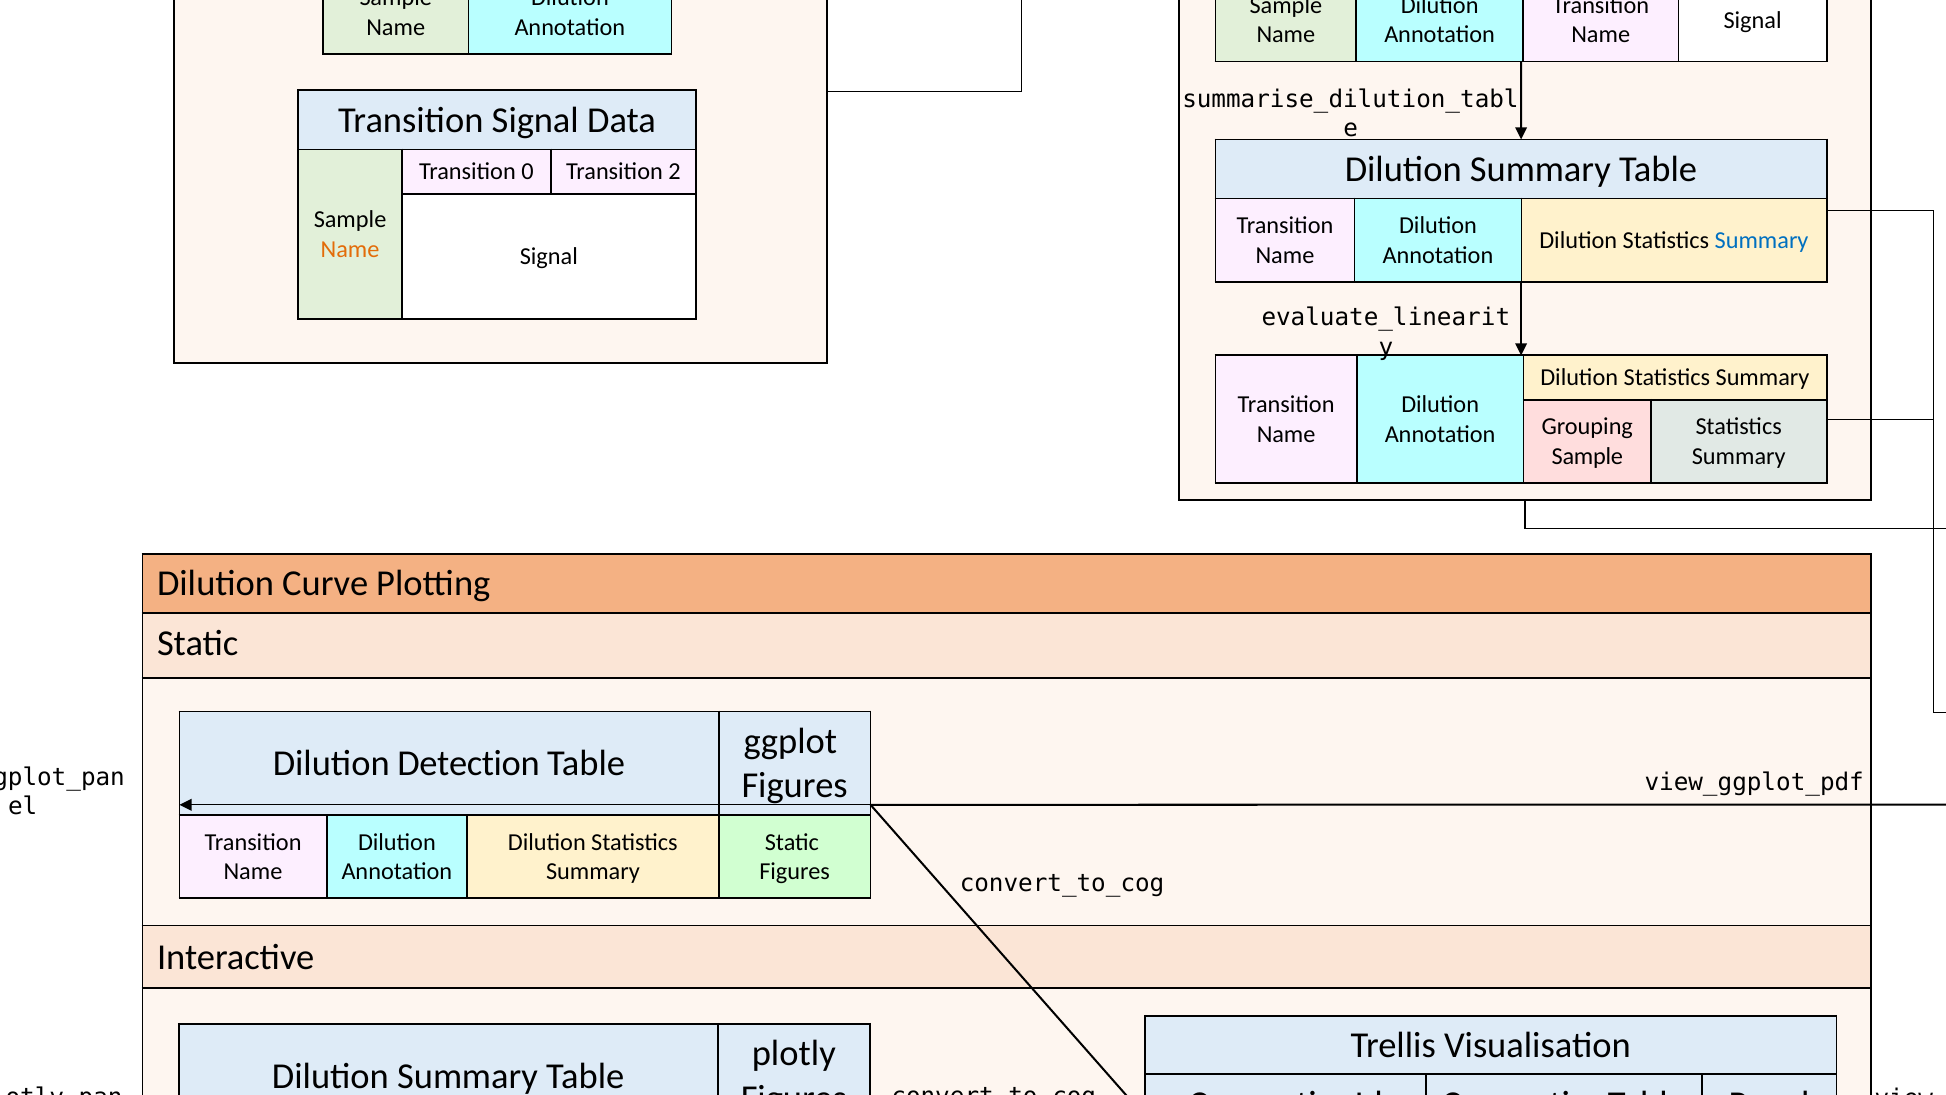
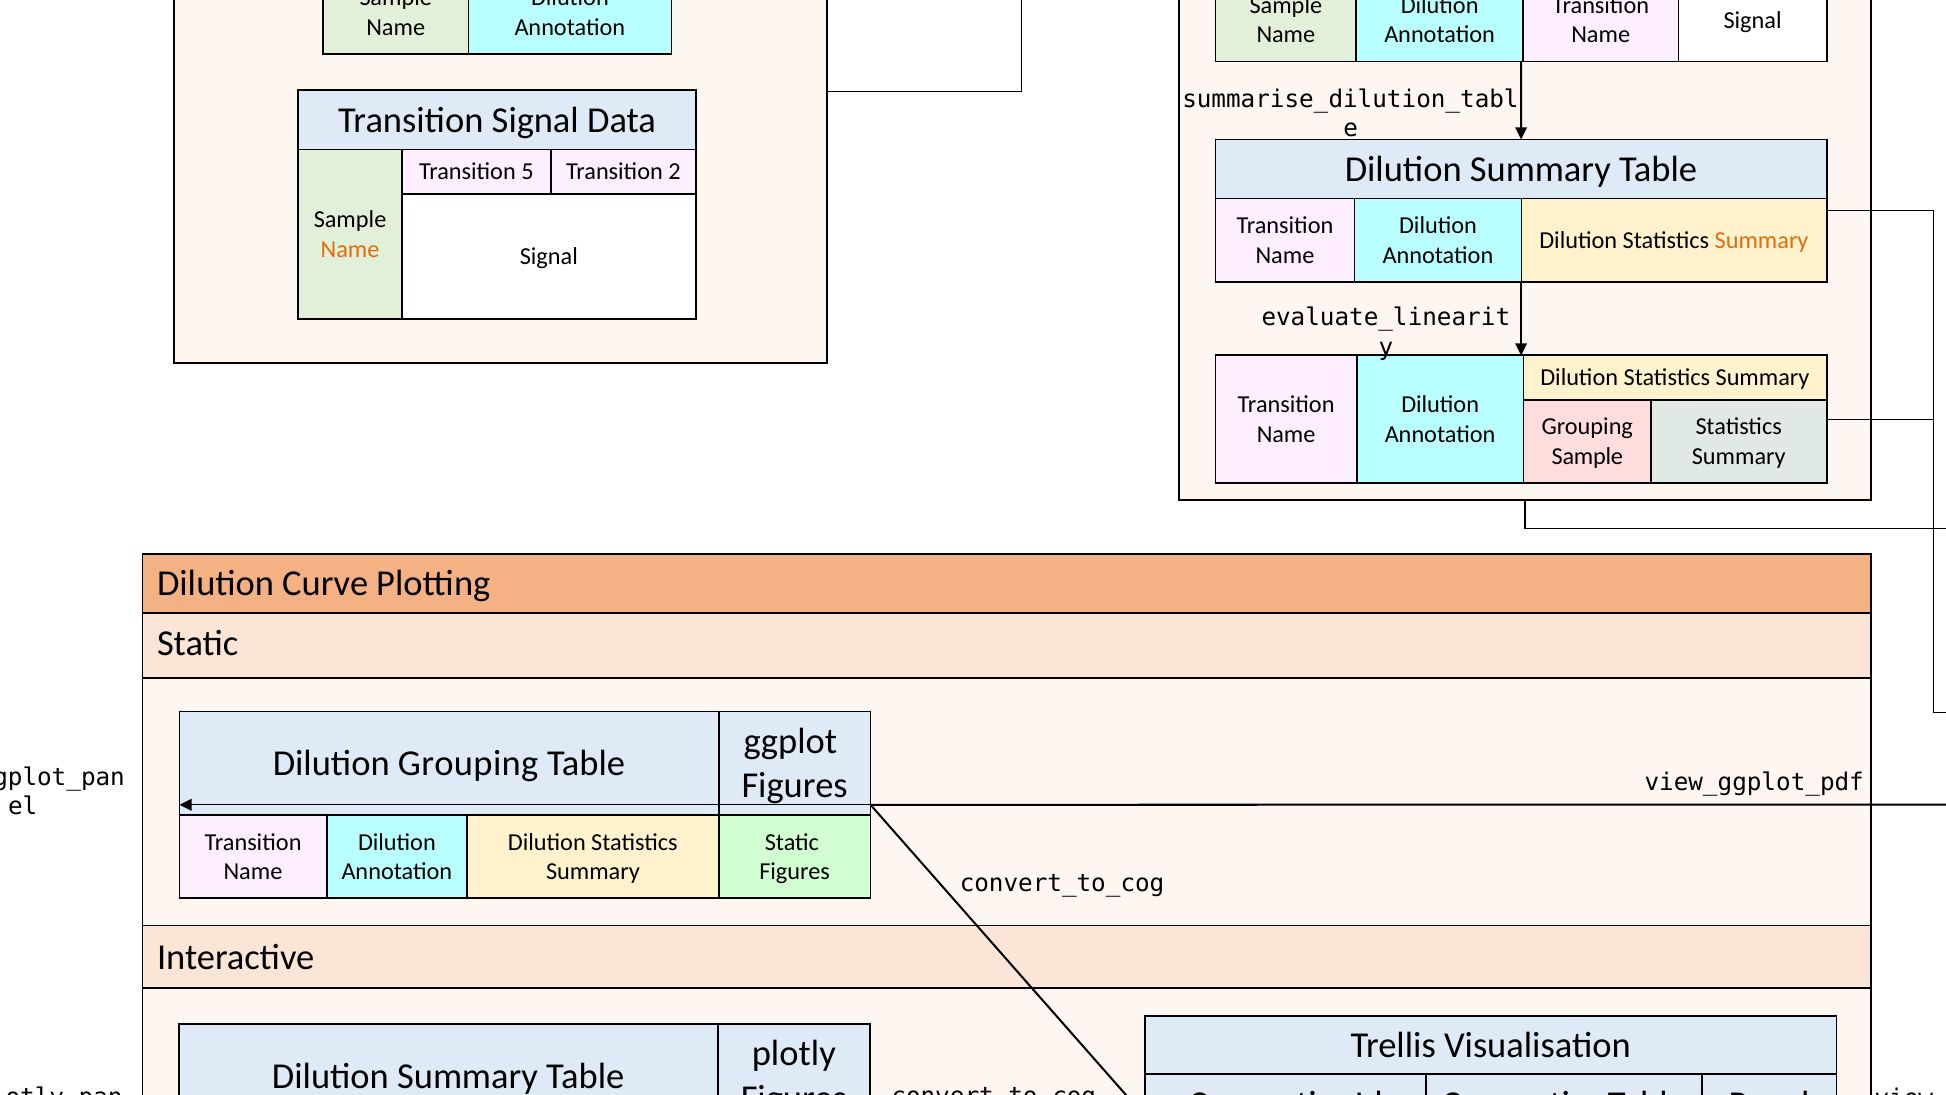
0: 0 -> 5 (527, 172)
Summary colour: blue -> orange (1762, 240)
Dilution Detection: Detection -> Grouping (468, 763)
